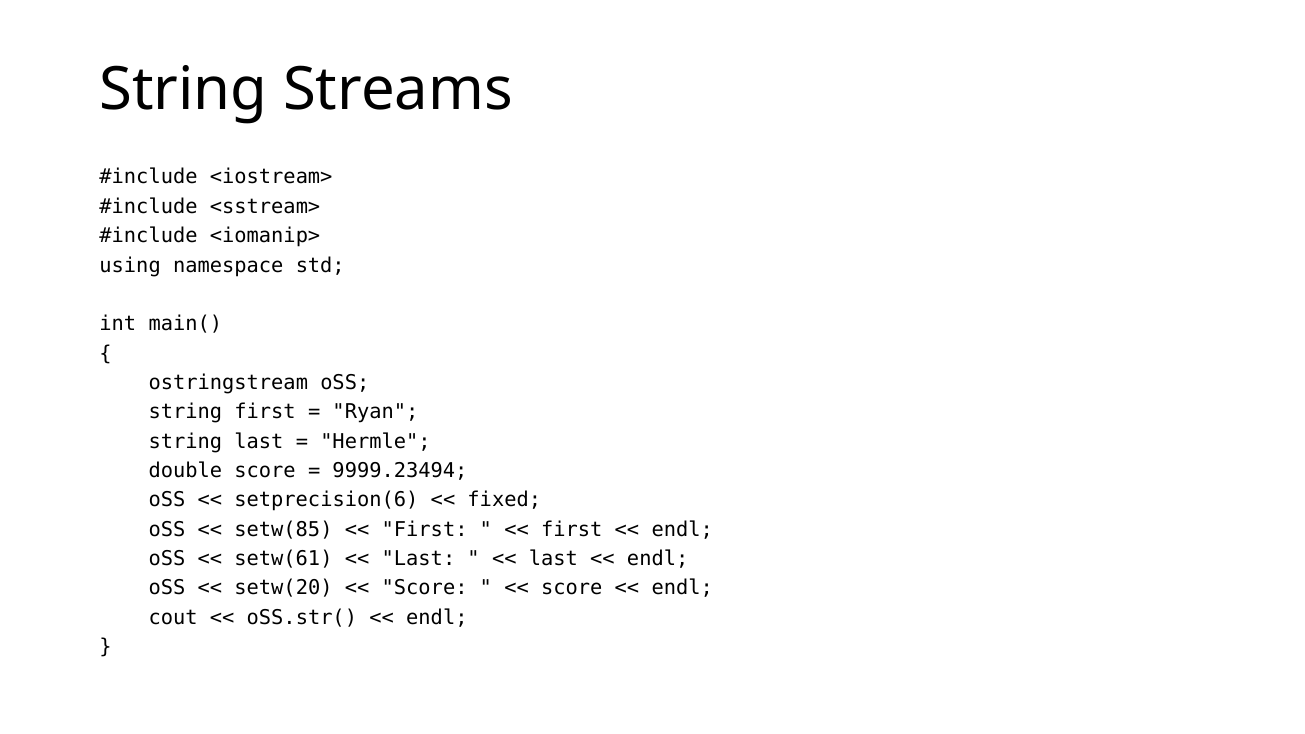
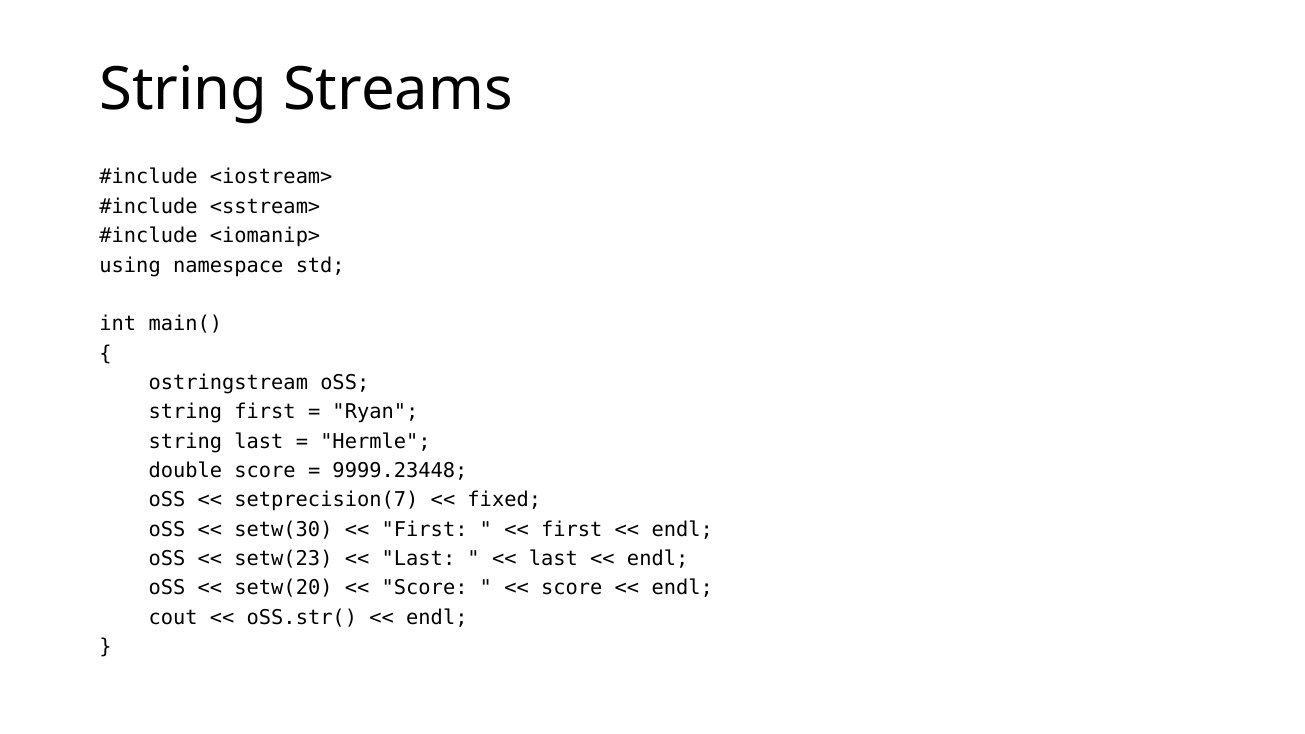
9999.23494: 9999.23494 -> 9999.23448 (400, 471)
setprecision(6: setprecision(6 -> setprecision(7 (326, 500)
setw(85: setw(85 -> setw(30 (283, 530)
setw(61: setw(61 -> setw(23 (283, 559)
